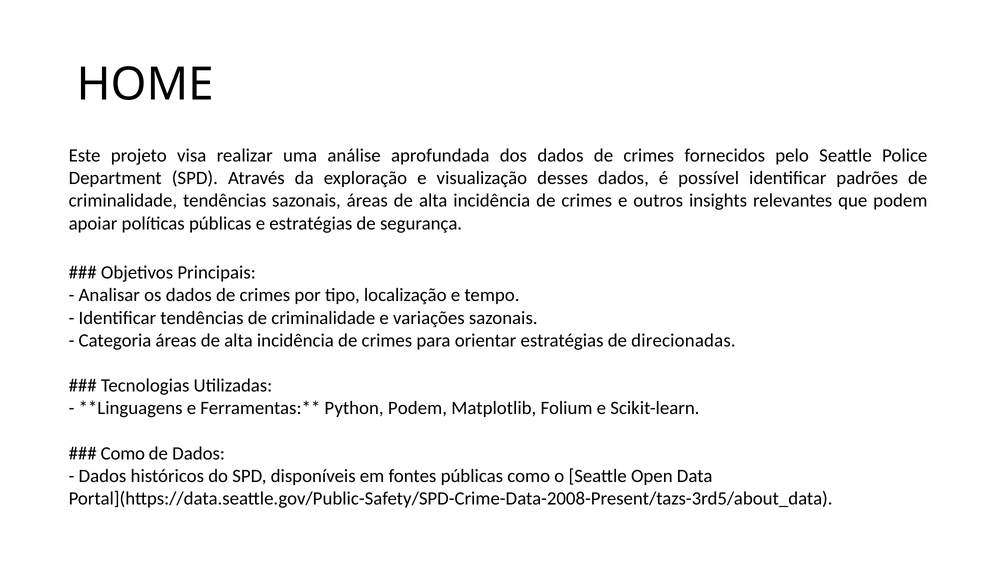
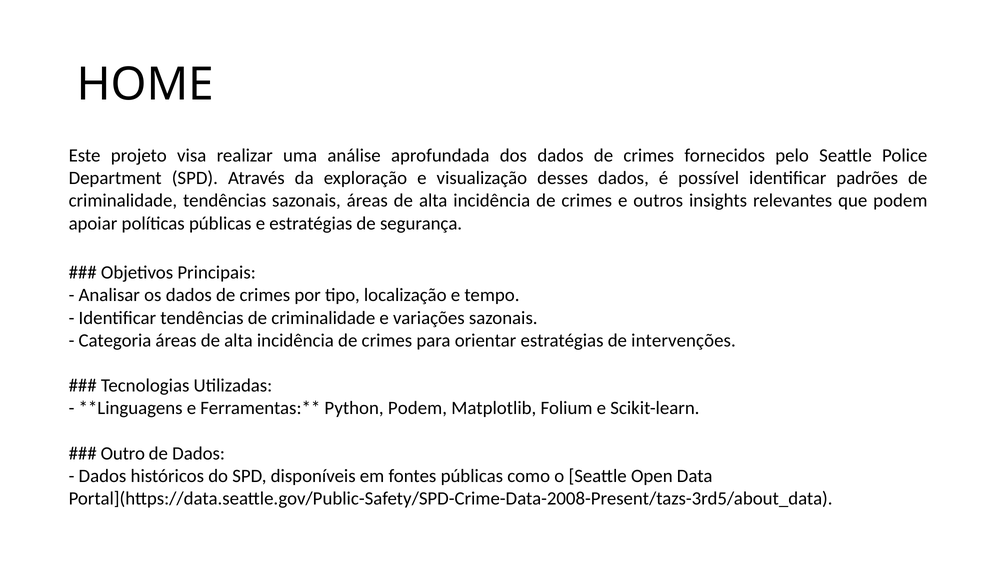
direcionadas: direcionadas -> intervenções (684, 341)
Como: Como -> Outro (123, 454)
